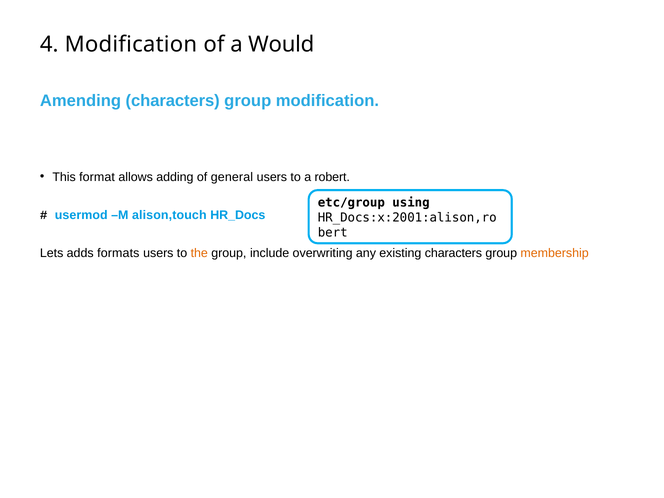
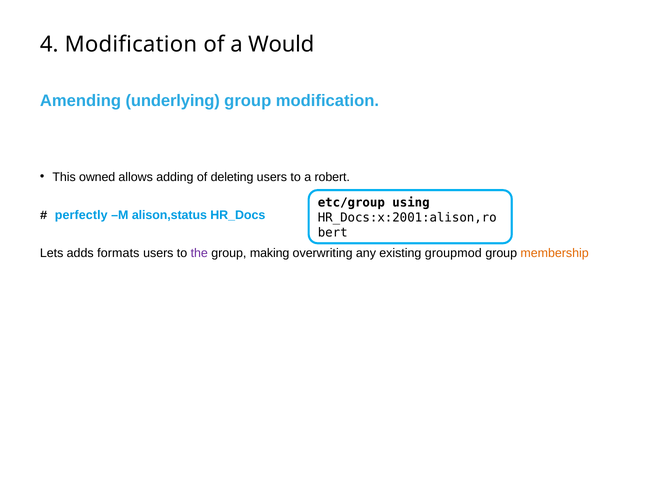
Amending characters: characters -> underlying (173, 101)
format: format -> owned (97, 177)
general: general -> deleting (232, 177)
usermod: usermod -> perfectly (81, 215)
alison,touch: alison,touch -> alison,status (169, 215)
the colour: orange -> purple (199, 253)
include: include -> making (270, 253)
existing characters: characters -> groupmod (453, 253)
